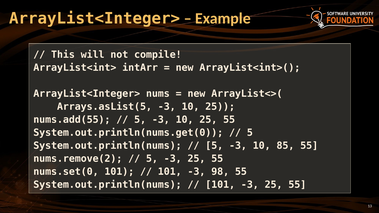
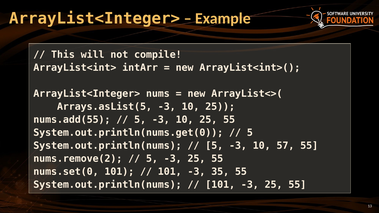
85: 85 -> 57 (285, 146)
98: 98 -> 35 (220, 172)
